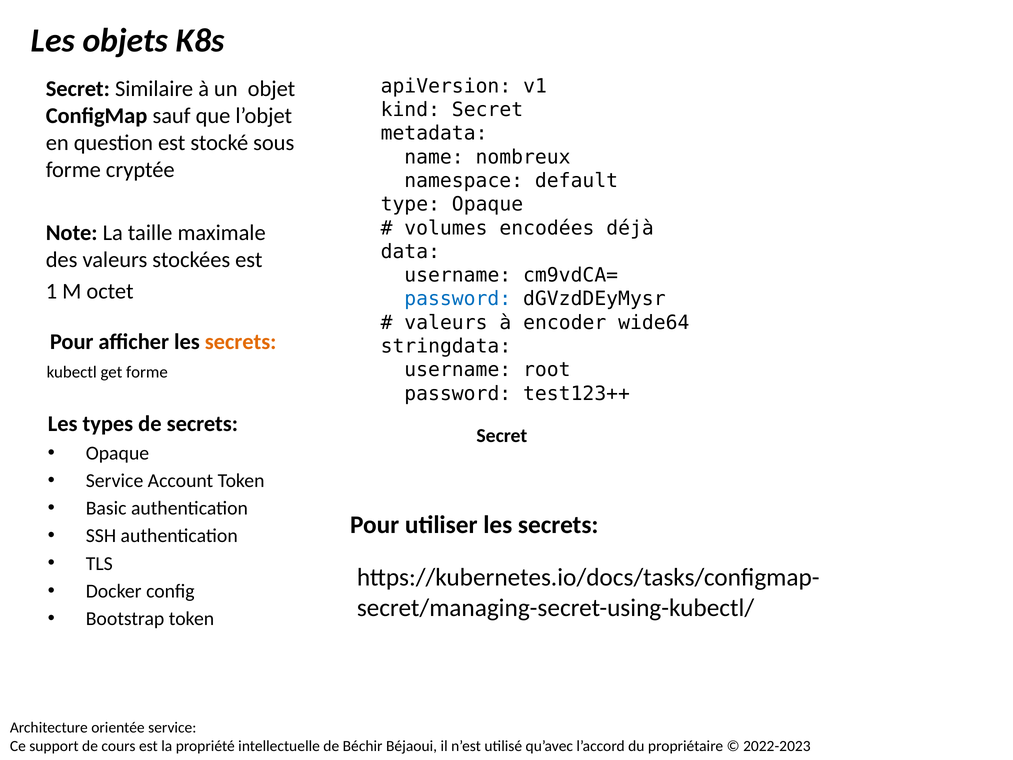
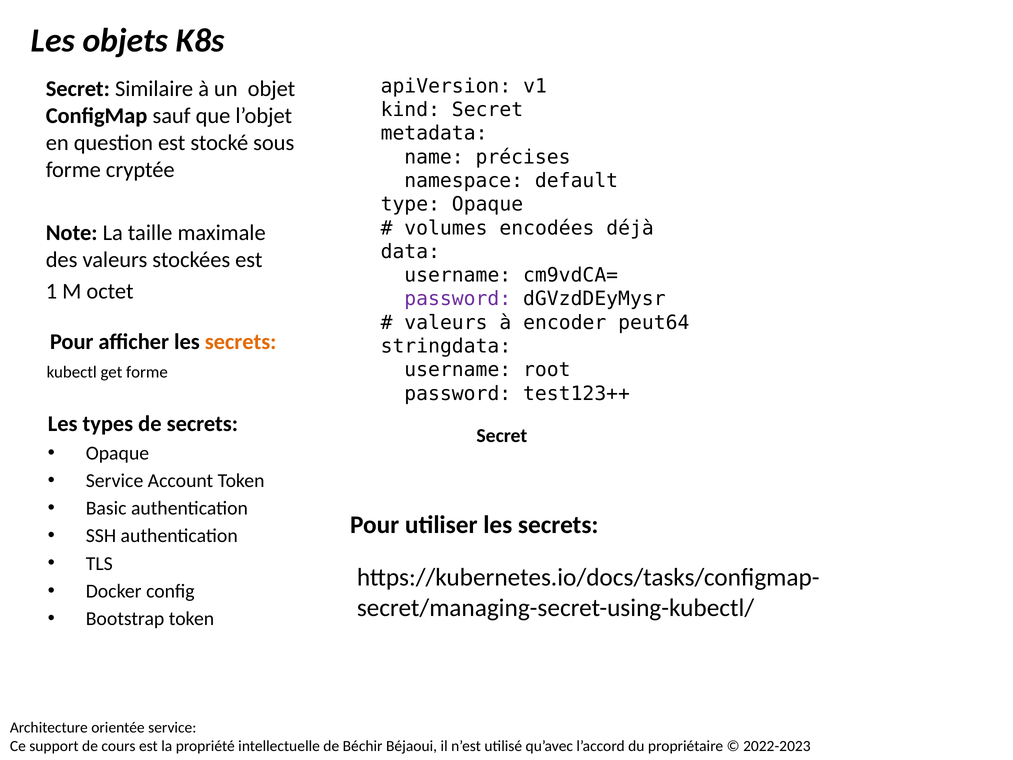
nombreux: nombreux -> précises (523, 157)
password colour: blue -> purple (458, 299)
wide64: wide64 -> peut64 (654, 323)
